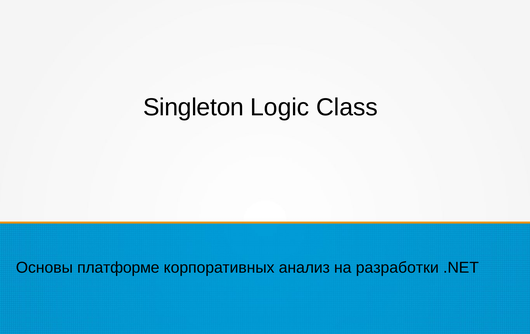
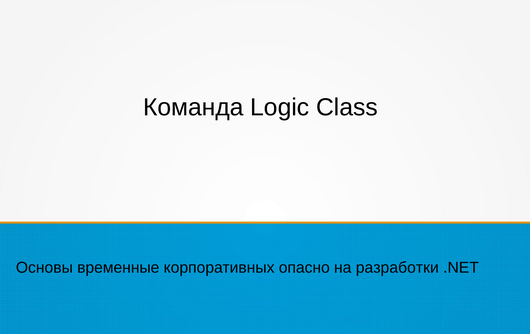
Singleton: Singleton -> Команда (193, 107)
платформе: платформе -> временные (118, 267)
анализ: анализ -> опасно (304, 267)
